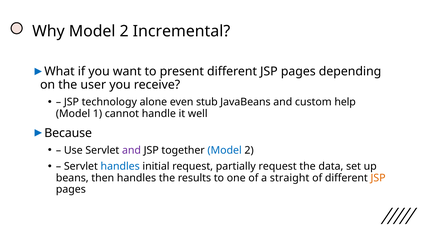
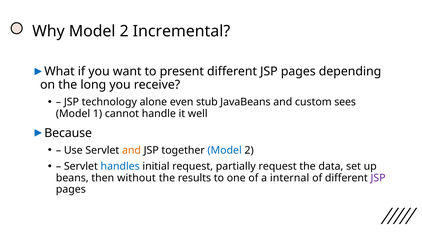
user: user -> long (93, 85)
help: help -> sees (345, 102)
and colour: purple -> orange (132, 150)
then handles: handles -> without (136, 177)
straight: straight -> internal (290, 177)
JSP colour: orange -> purple (378, 177)
